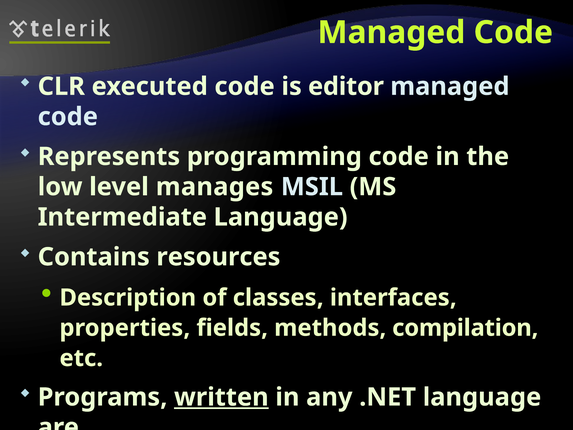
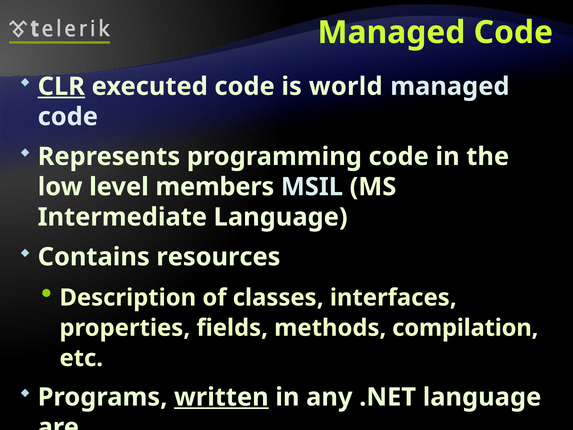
CLR underline: none -> present (61, 86)
editor: editor -> world (346, 86)
manages: manages -> members (215, 187)
